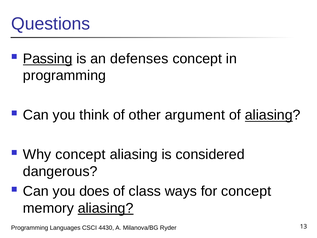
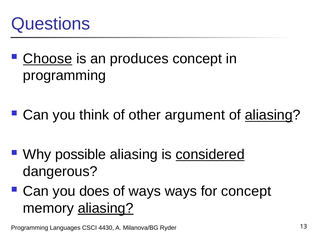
Passing: Passing -> Choose (48, 59)
defenses: defenses -> produces (139, 59)
Why concept: concept -> possible (81, 154)
considered underline: none -> present (210, 154)
of class: class -> ways (145, 191)
